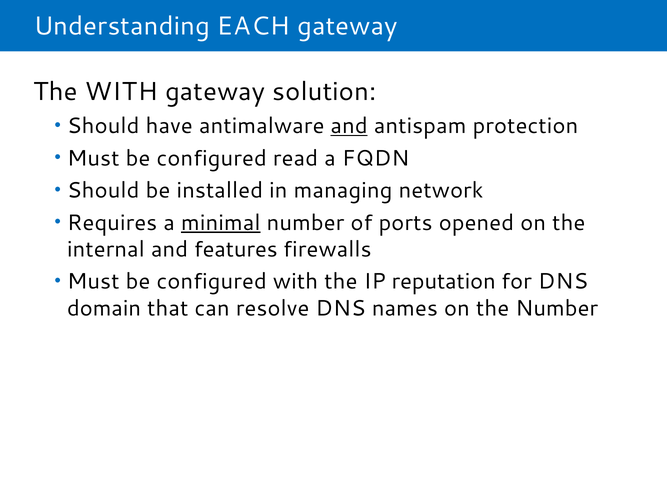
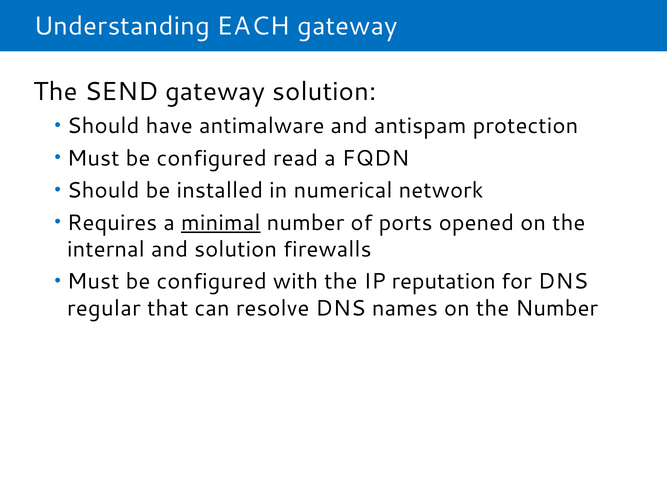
The WITH: WITH -> SEND (122, 92)
and underline: present -> none (349, 126)
managing: managing -> numerical (343, 191)
and features: features -> solution (236, 250)
domain: domain -> regular (104, 308)
